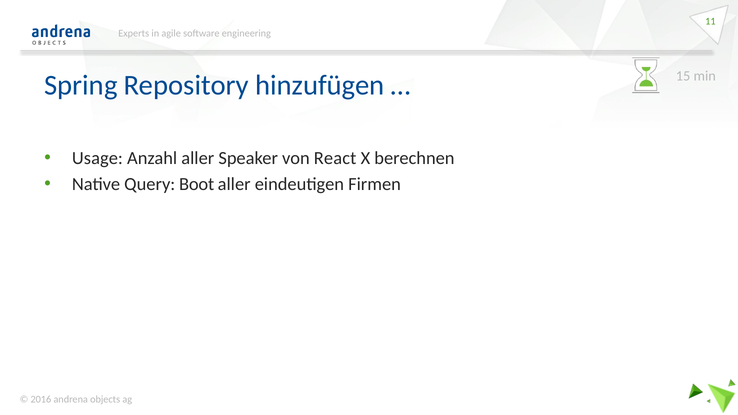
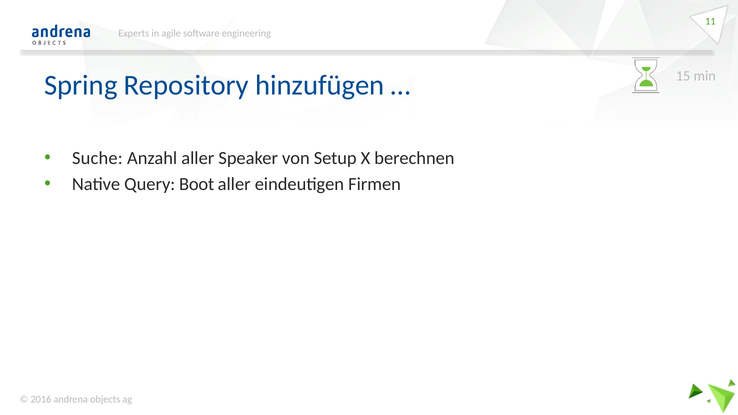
Usage: Usage -> Suche (97, 158)
React: React -> Setup (335, 158)
